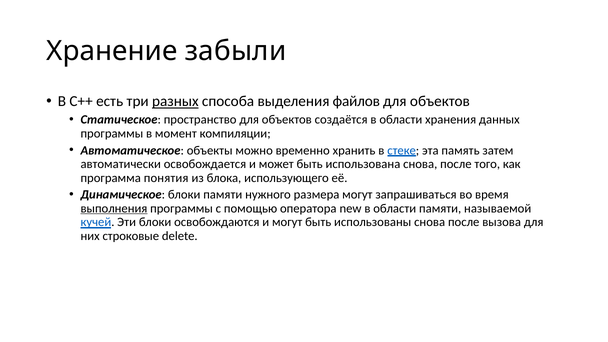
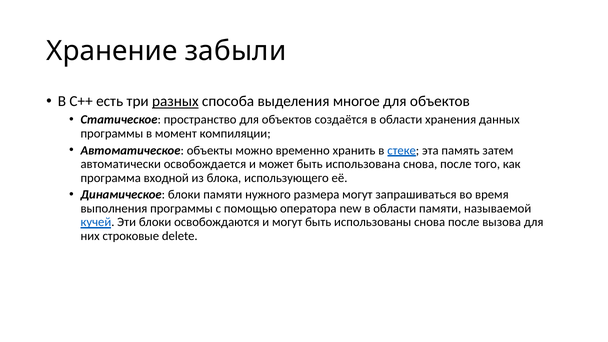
файлов: файлов -> многое (356, 101)
понятия: понятия -> входной (166, 178)
выполнения underline: present -> none (114, 208)
